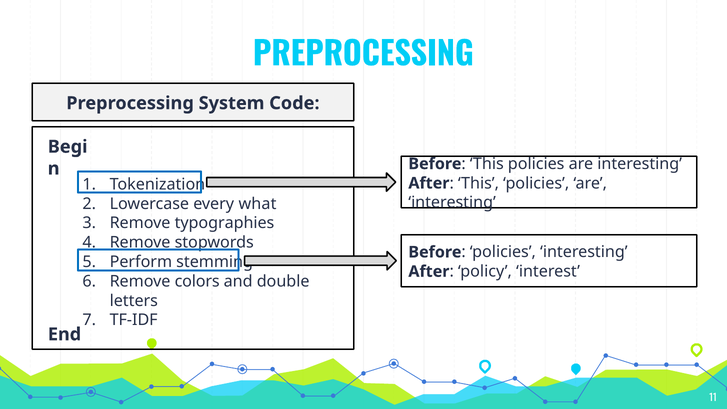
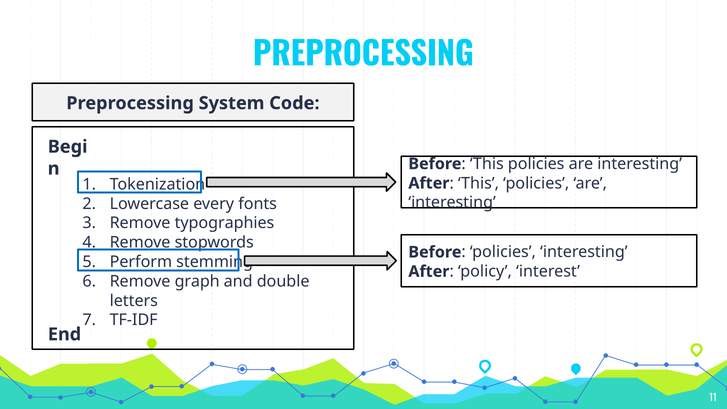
what: what -> fonts (258, 204)
colors: colors -> graph (197, 281)
